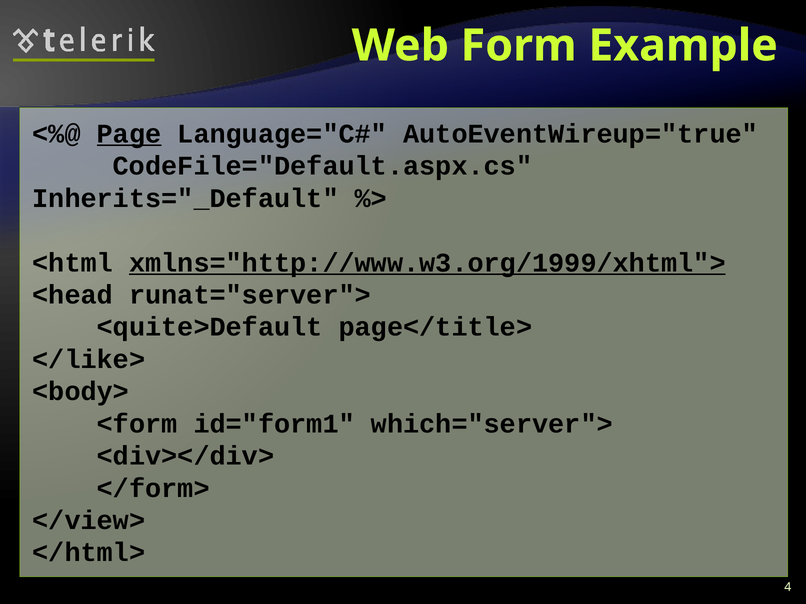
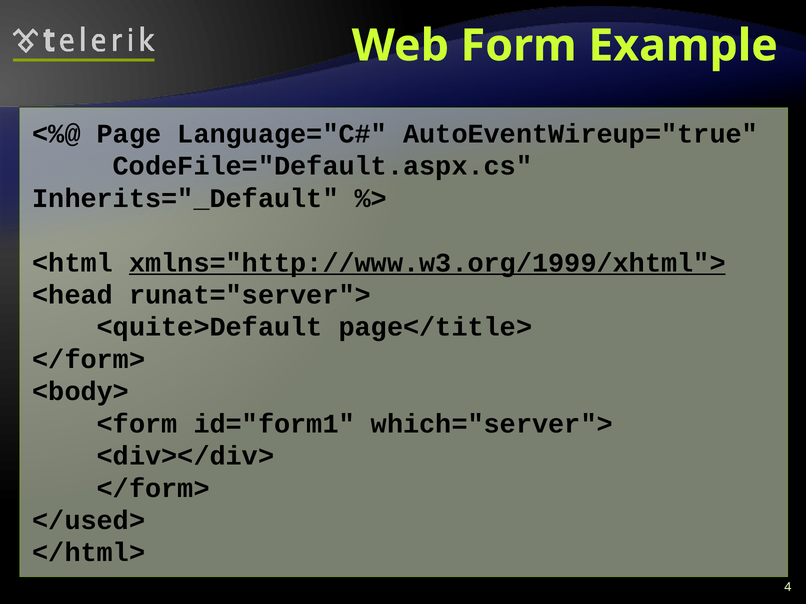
Page underline: present -> none (129, 134)
</like>: </like> -> </form> (89, 360)
</view>: </view> -> </used> (89, 521)
